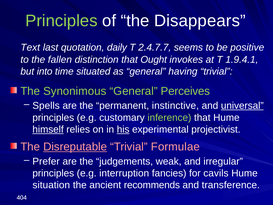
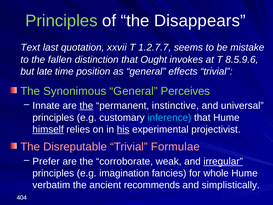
daily: daily -> xxvii (117, 47)
2.4.7.7: 2.4.7.7 -> 1.2.7.7 (155, 47)
positive: positive -> mistake (247, 47)
1.9.4.1: 1.9.4.1 -> 8.5.9.6 (242, 59)
into: into -> late (45, 71)
situated: situated -> position (93, 71)
having: having -> effects (183, 71)
Spells: Spells -> Innate (46, 106)
the underline: none -> present (86, 106)
universal underline: present -> none (242, 106)
inference colour: light green -> light blue (169, 117)
Disreputable underline: present -> none (75, 147)
judgements: judgements -> corroborate (124, 161)
irregular underline: none -> present (223, 161)
interruption: interruption -> imagination (124, 173)
cavils: cavils -> whole (216, 173)
situation: situation -> verbatim (51, 185)
transference: transference -> simplistically (231, 185)
